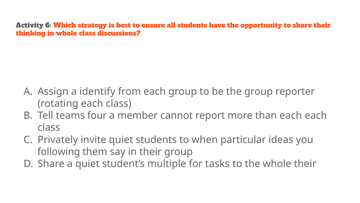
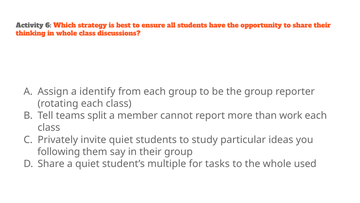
four: four -> split (97, 115)
than each: each -> work (291, 115)
when: when -> study (205, 139)
whole their: their -> used (305, 163)
